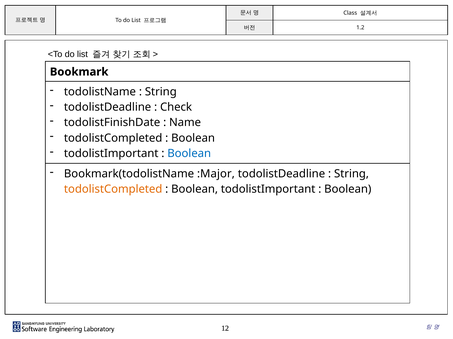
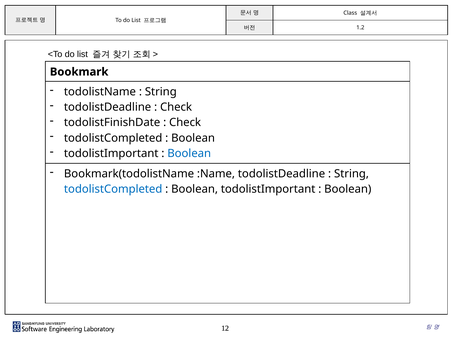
Name: Name -> Check (185, 123)
:Major: :Major -> :Name (216, 174)
todolistCompleted colour: orange -> blue (113, 190)
